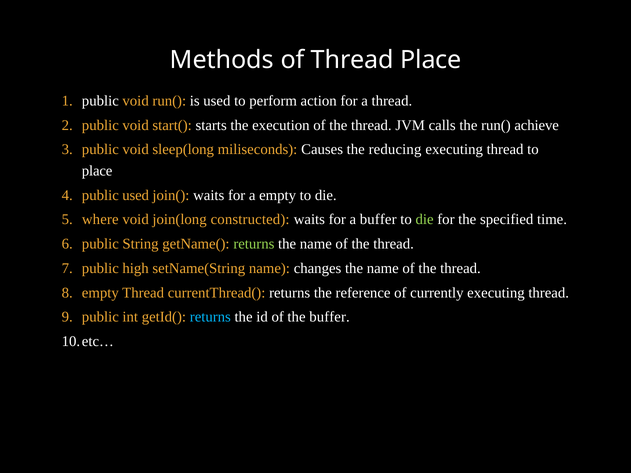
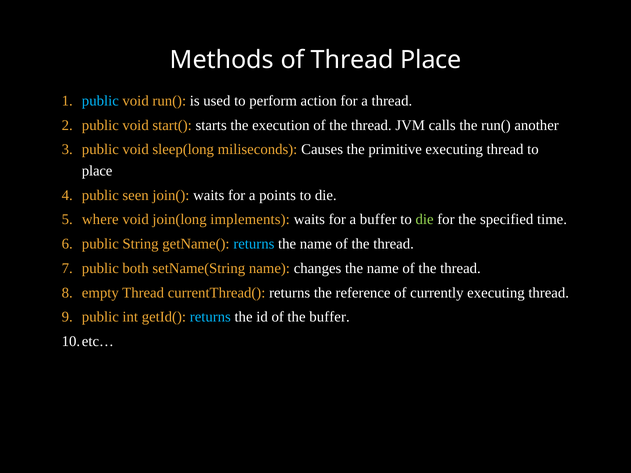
public colour: white -> light blue (100, 101)
achieve: achieve -> another (537, 125)
reducing: reducing -> primitive (395, 150)
public used: used -> seen (136, 195)
a empty: empty -> points (278, 195)
constructed: constructed -> implements (250, 220)
returns colour: light green -> light blue (254, 244)
high: high -> both (136, 268)
